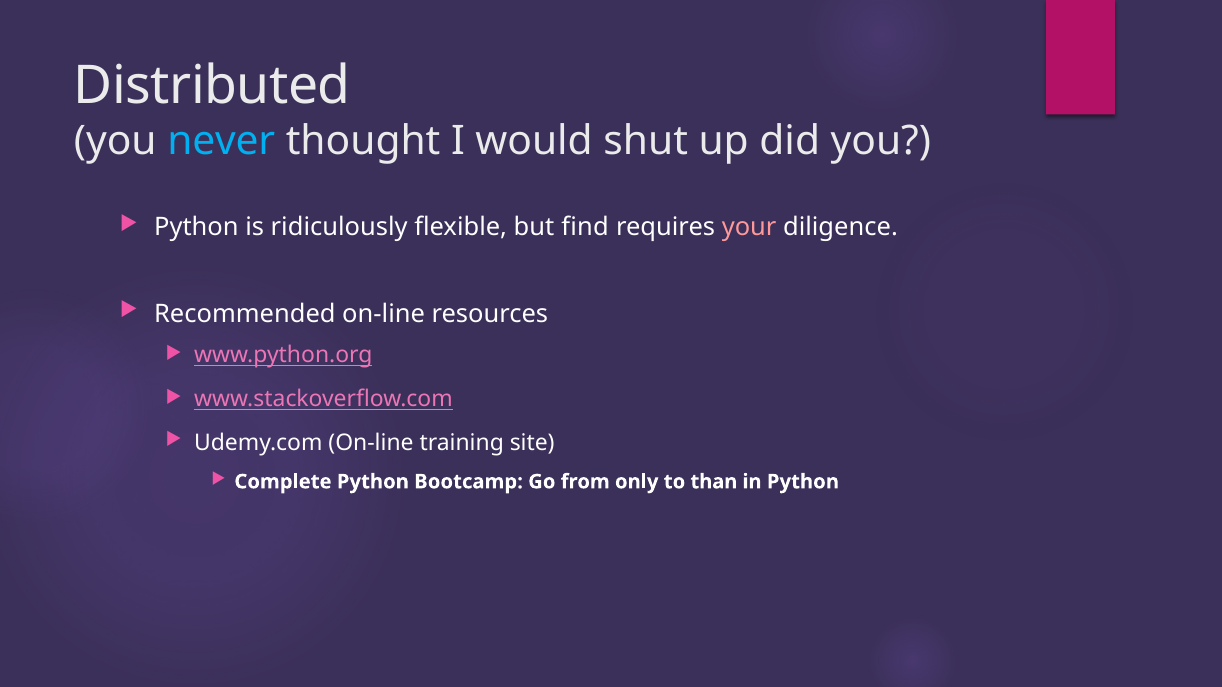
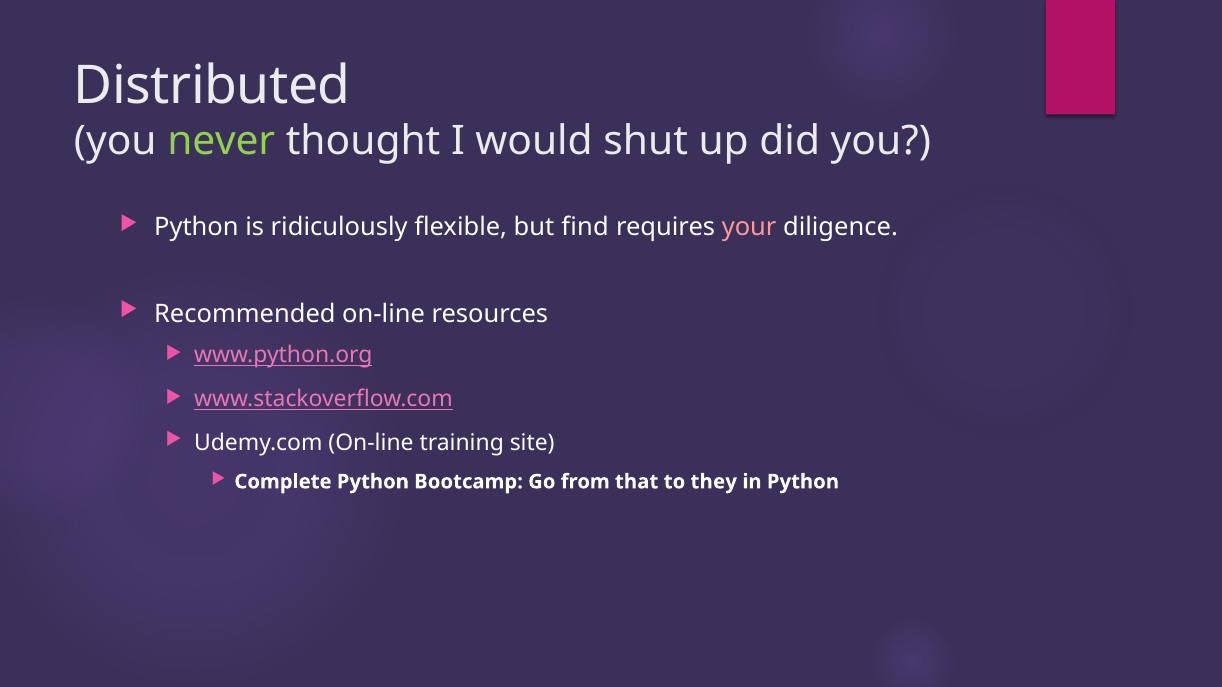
never colour: light blue -> light green (221, 141)
only: only -> that (637, 482)
than: than -> they (714, 482)
